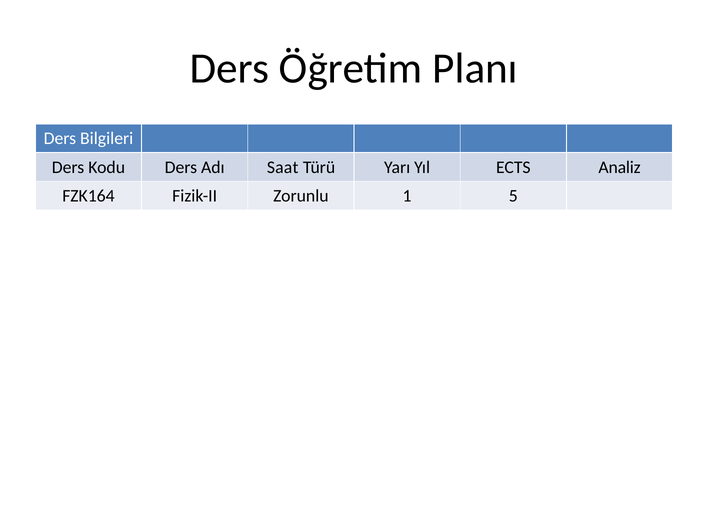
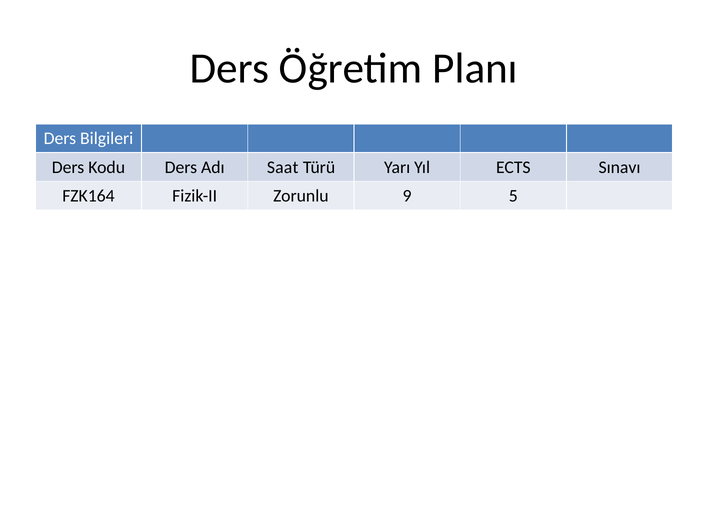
Analiz: Analiz -> Sınavı (620, 167)
1: 1 -> 9 (407, 196)
